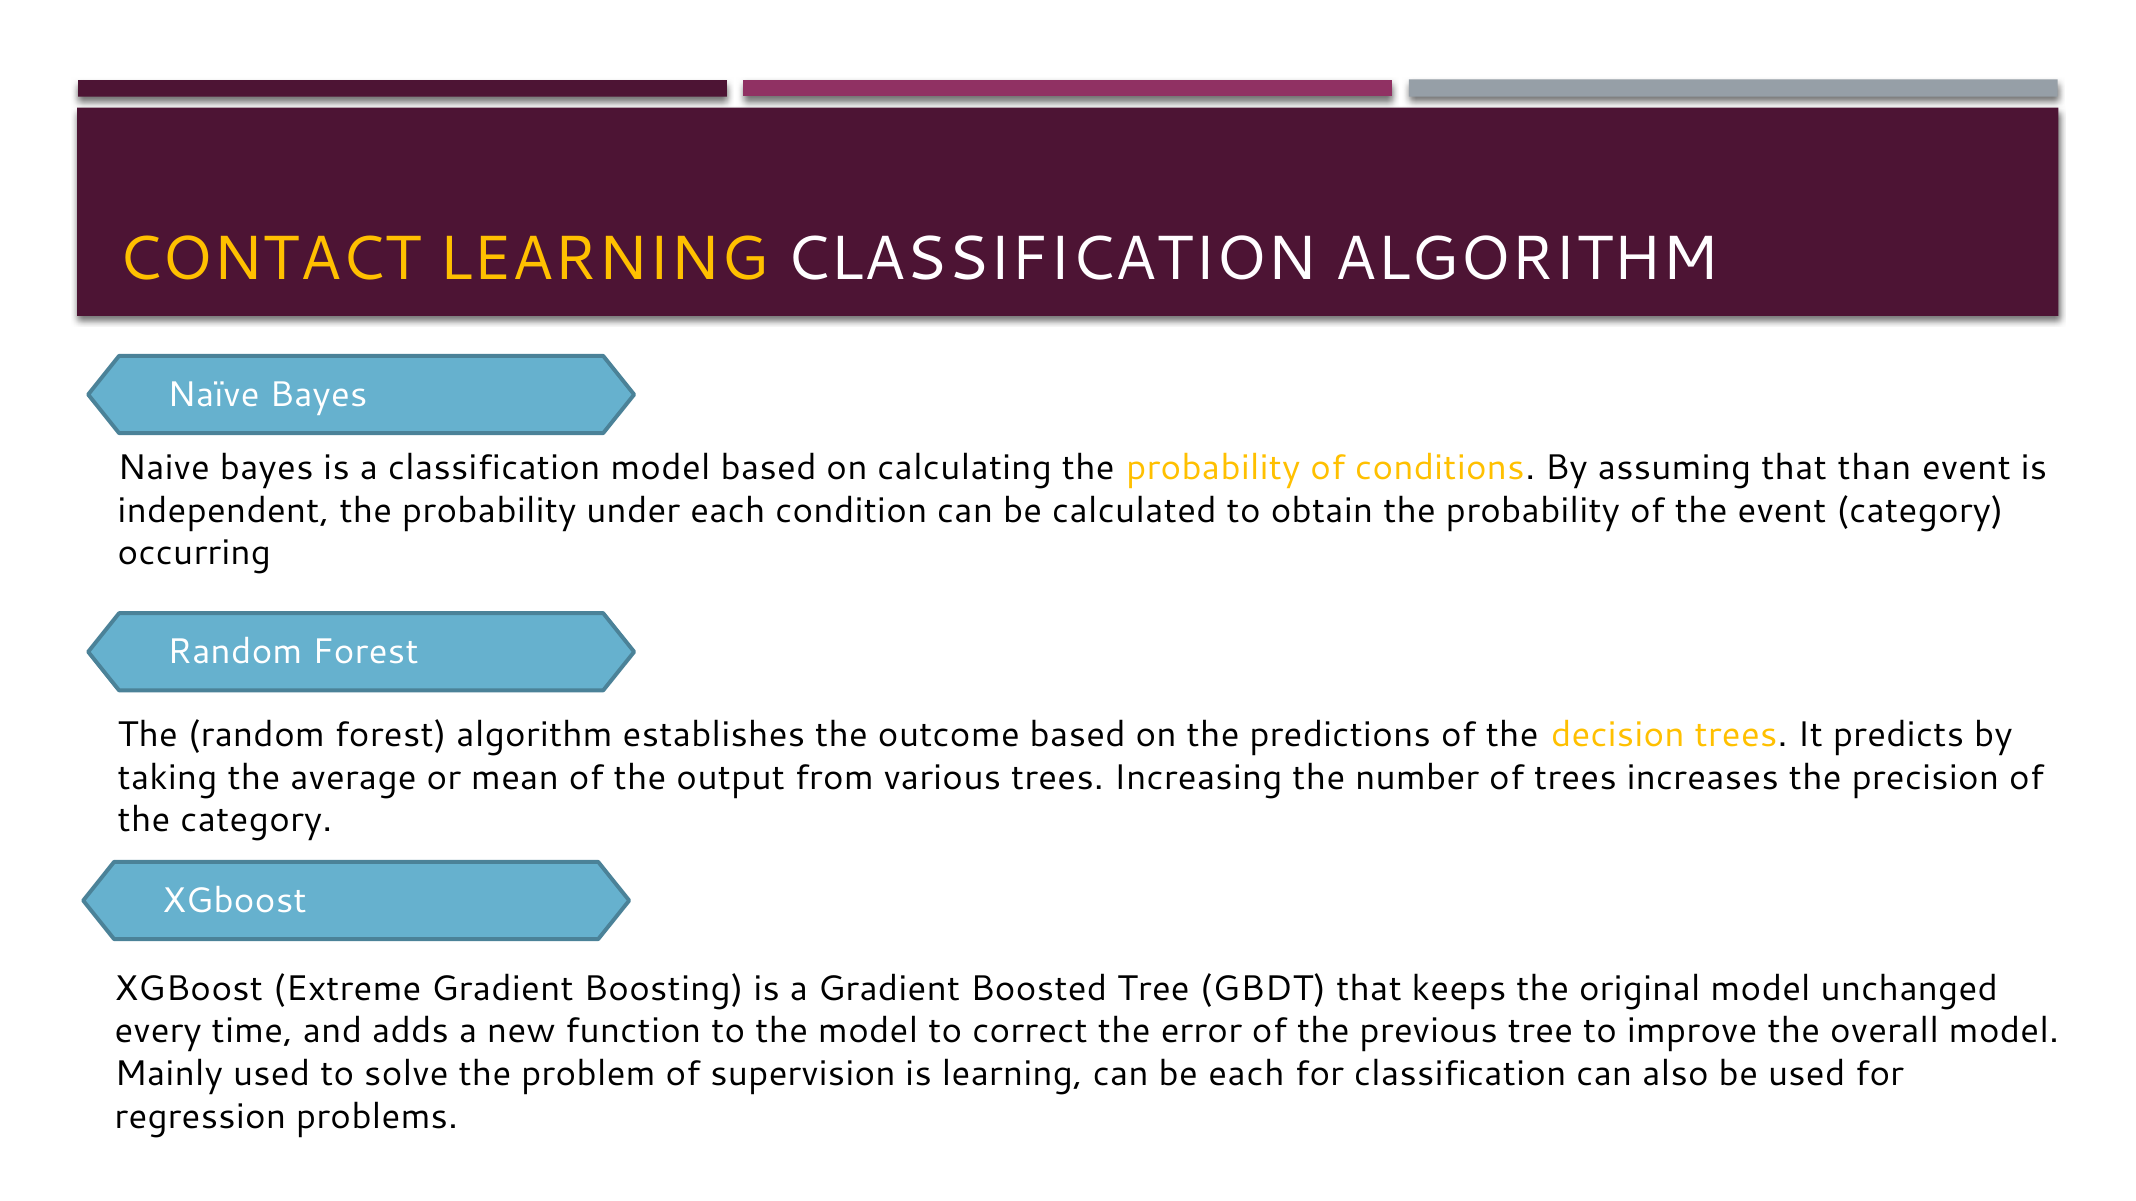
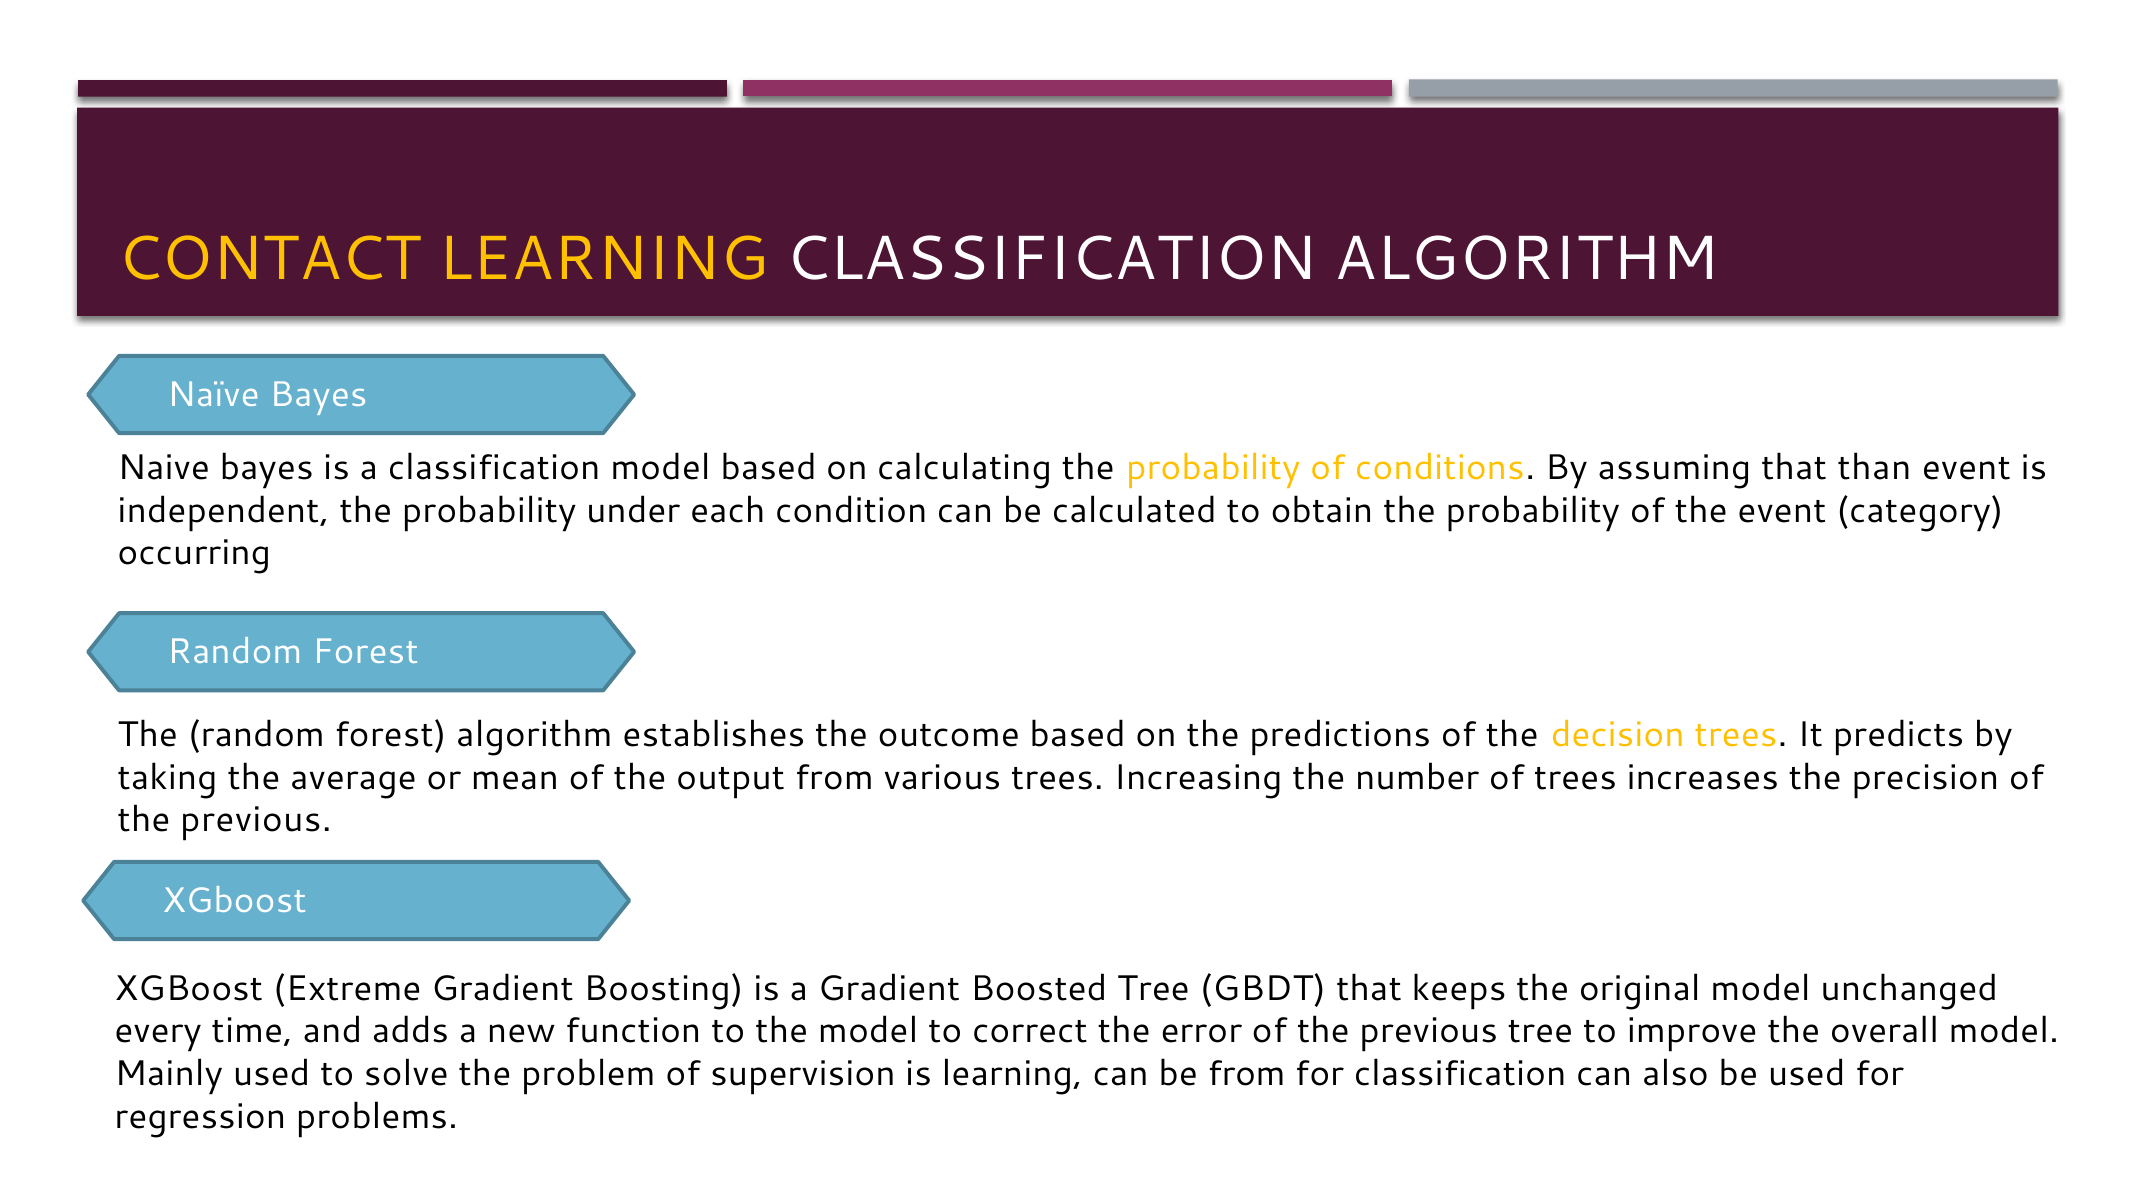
category: category -> previous (256, 820)
be each: each -> from (1247, 1074)
